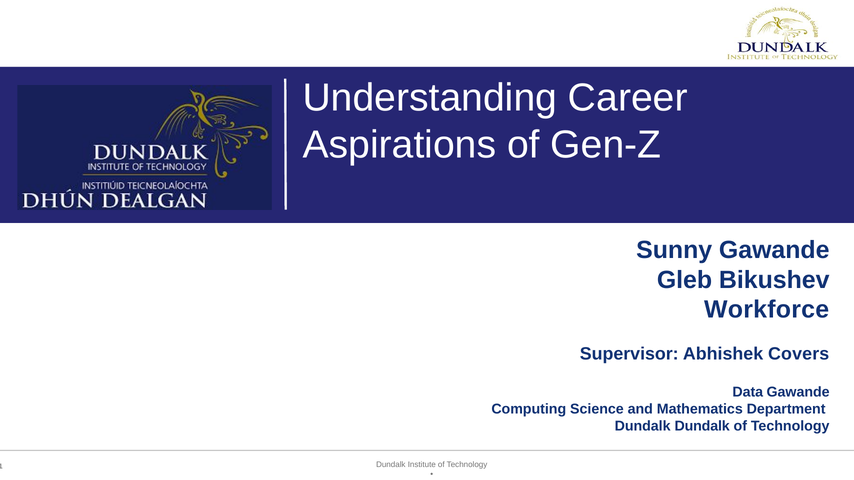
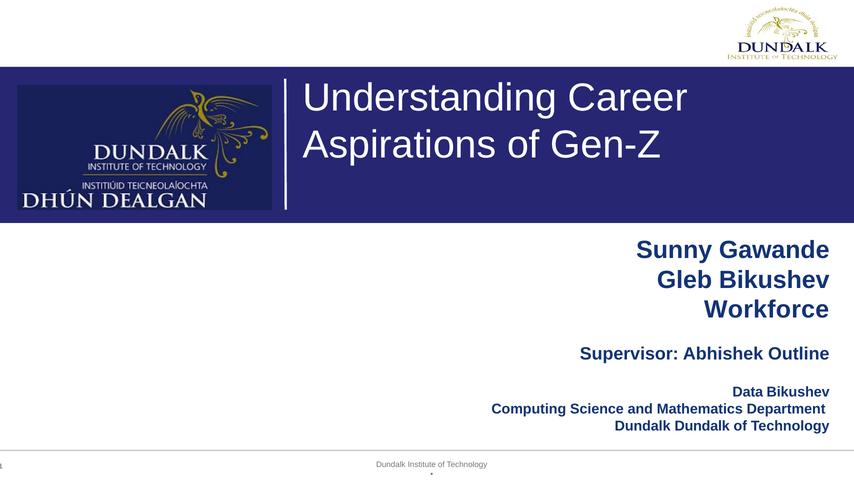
Covers: Covers -> Outline (799, 354)
Data Gawande: Gawande -> Bikushev (798, 392)
